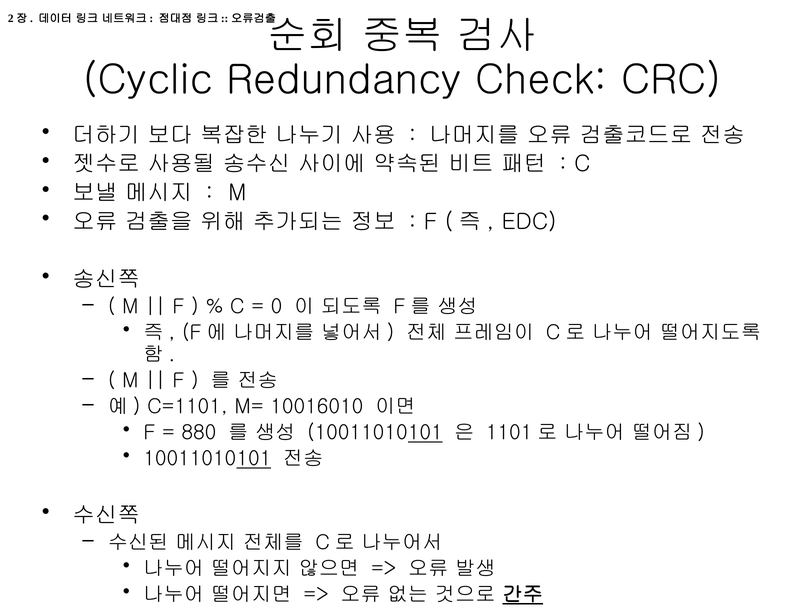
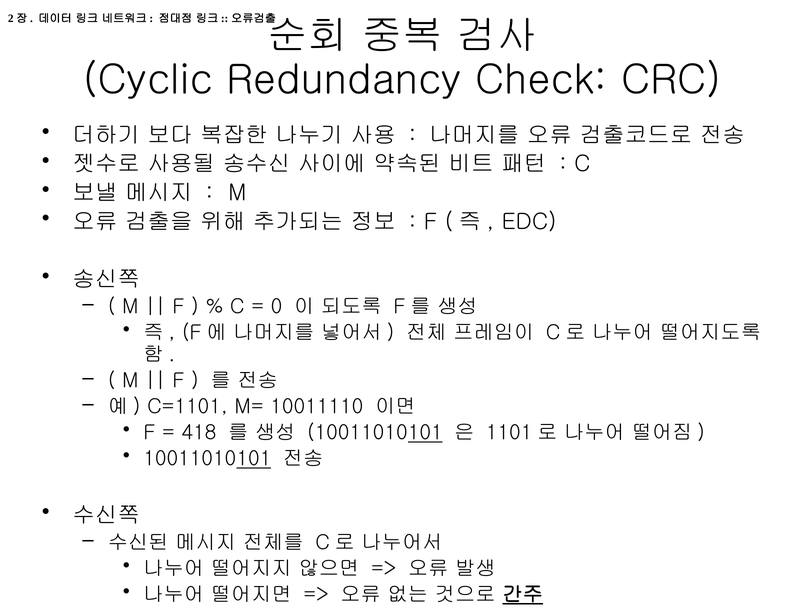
10016010: 10016010 -> 10011110 (317, 406)
880: 880 -> 418 (199, 432)
